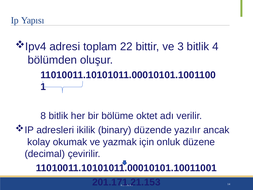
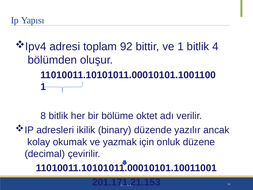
22: 22 -> 92 (126, 46)
ve 3: 3 -> 1 (181, 46)
